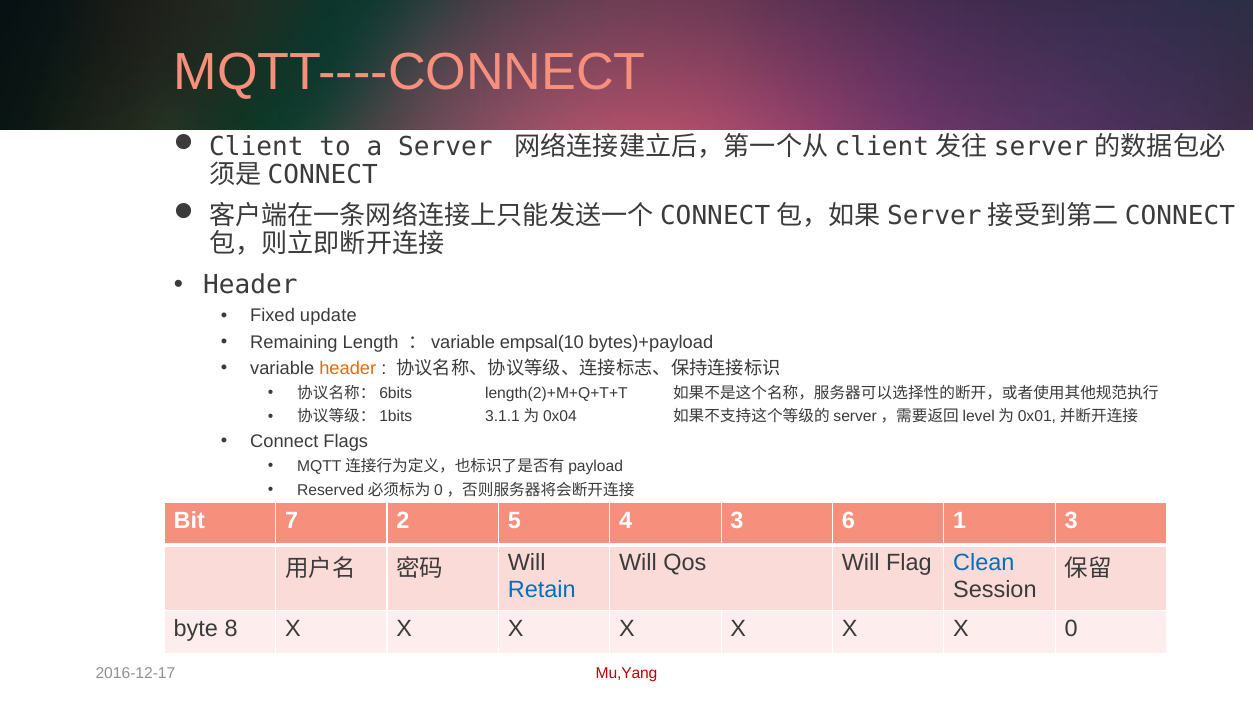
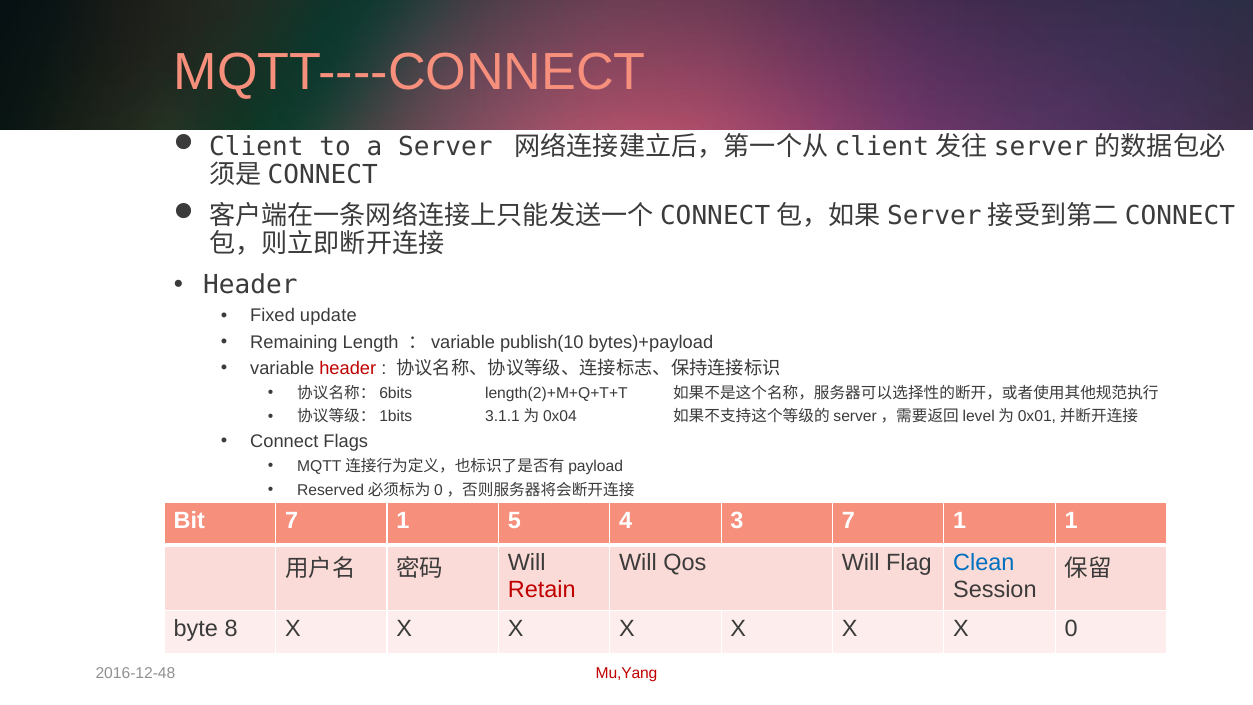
empsal(10: empsal(10 -> publish(10 (542, 342)
header colour: orange -> red (348, 368)
Bit 7 2: 2 -> 1 (403, 521)
3 6: 6 -> 7 (848, 521)
1 3: 3 -> 1 (1071, 521)
Retain colour: blue -> red (542, 589)
2016-12-17: 2016-12-17 -> 2016-12-48 (135, 673)
